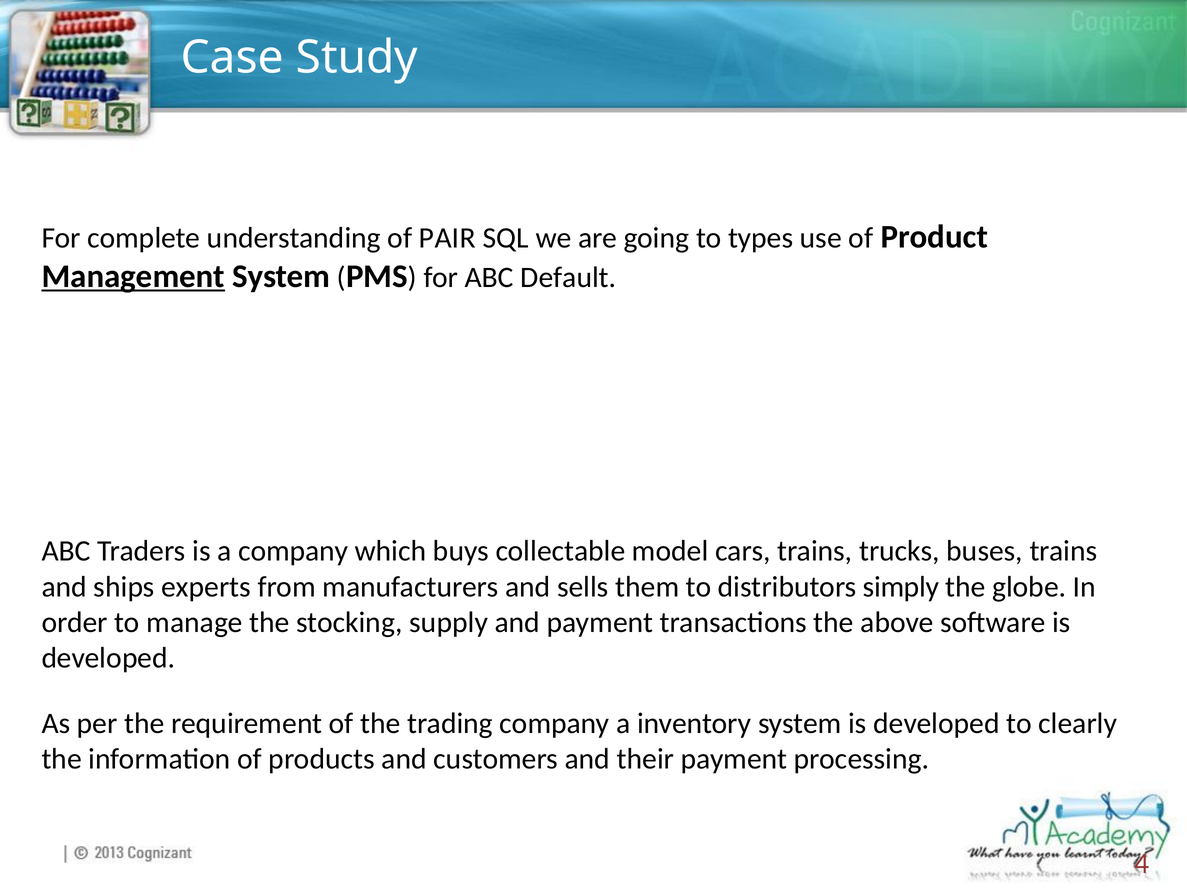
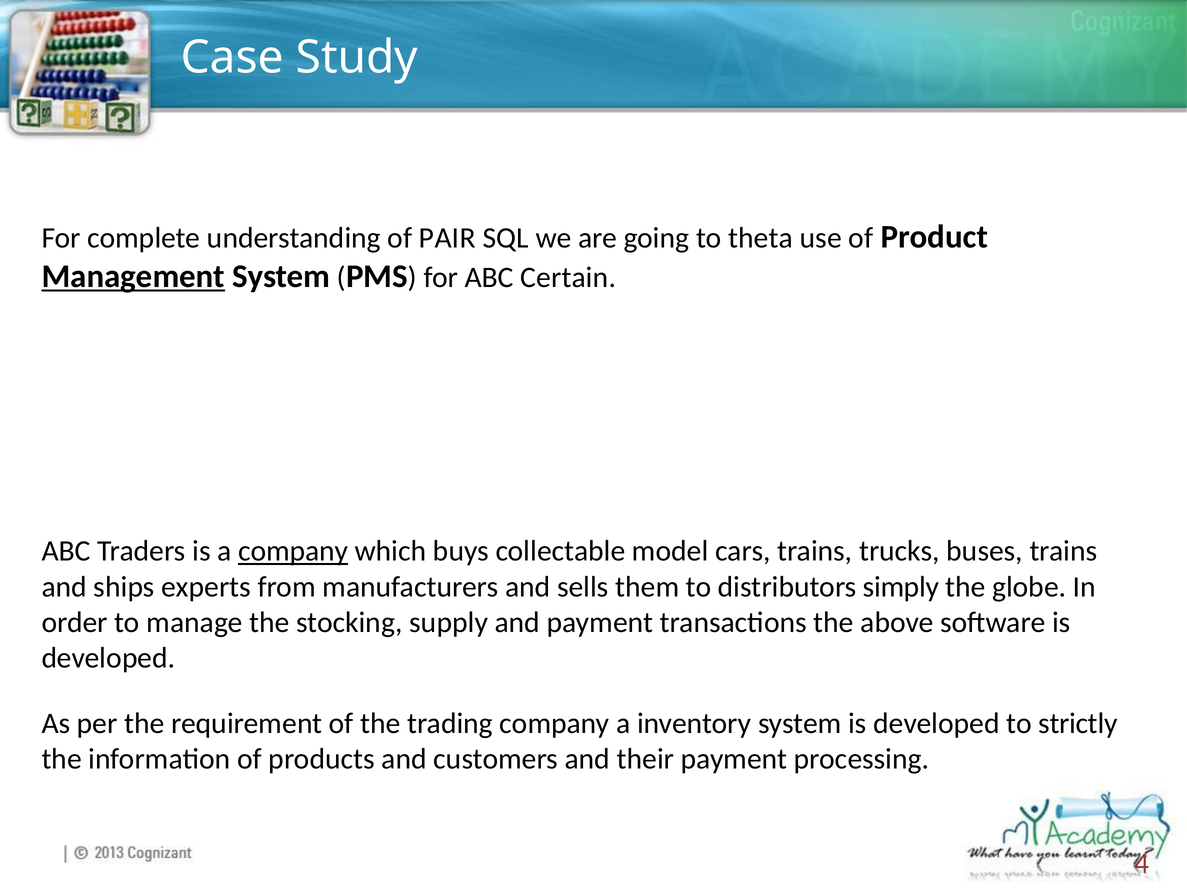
types: types -> theta (761, 238)
Default: Default -> Certain (568, 278)
company underline: none -> present (293, 551)
clearly: clearly -> strictly (1078, 723)
